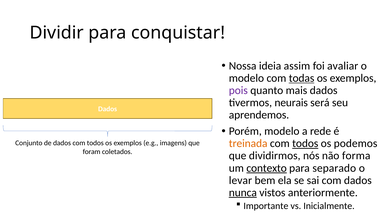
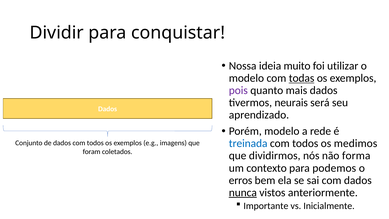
assim: assim -> muito (297, 66)
avaliar: avaliar -> utilizar (343, 66)
aprendemos: aprendemos -> aprendizado (259, 115)
treinada colour: orange -> blue (248, 143)
todos underline: present -> none (305, 143)
podemos: podemos -> medimos (356, 143)
contexto underline: present -> none (267, 168)
separado: separado -> podemos (334, 168)
levar: levar -> erros (241, 180)
